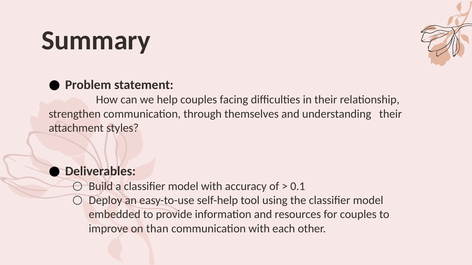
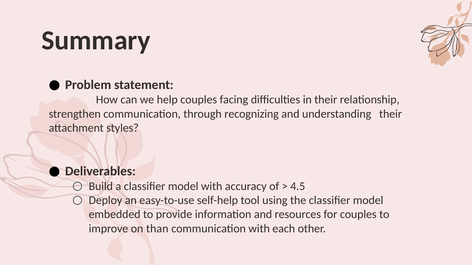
themselves: themselves -> recognizing (252, 114)
0.1: 0.1 -> 4.5 (298, 186)
